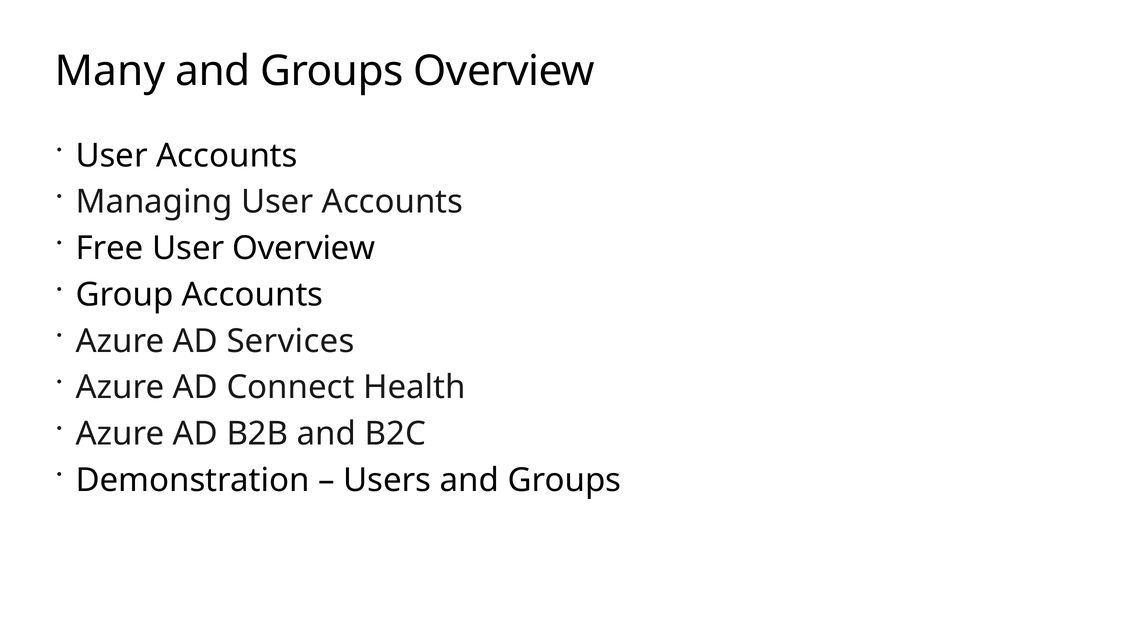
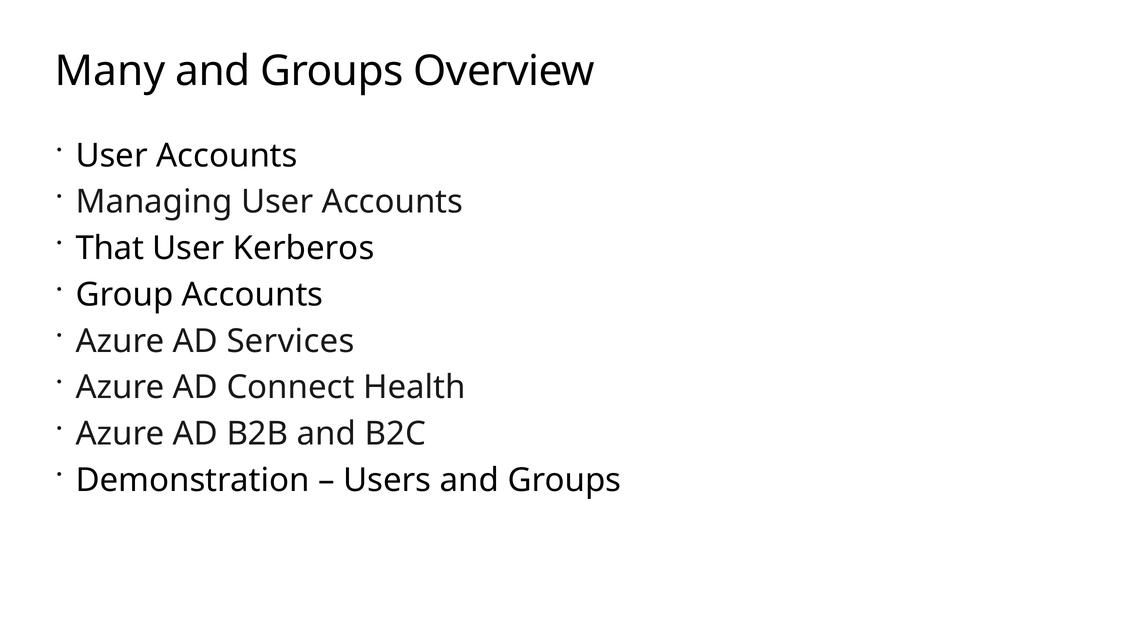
Free: Free -> That (110, 248)
User Overview: Overview -> Kerberos (304, 248)
